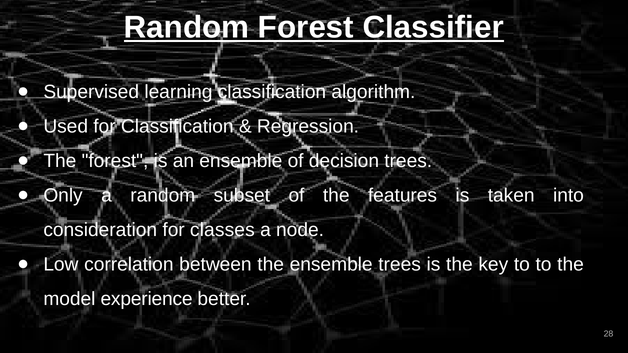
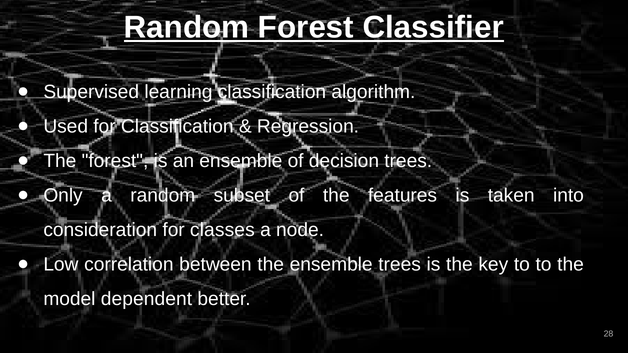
experience: experience -> dependent (146, 299)
